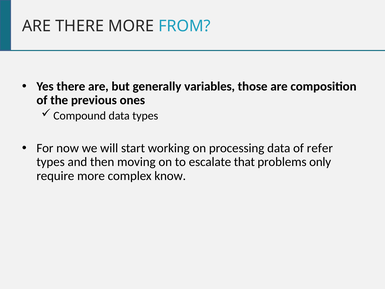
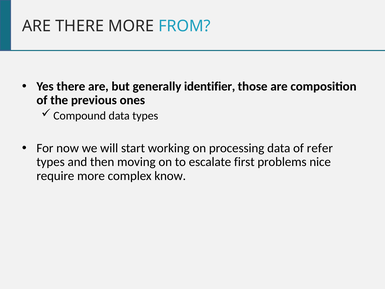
variables: variables -> identifier (210, 86)
that: that -> first (244, 162)
only: only -> nice (320, 162)
